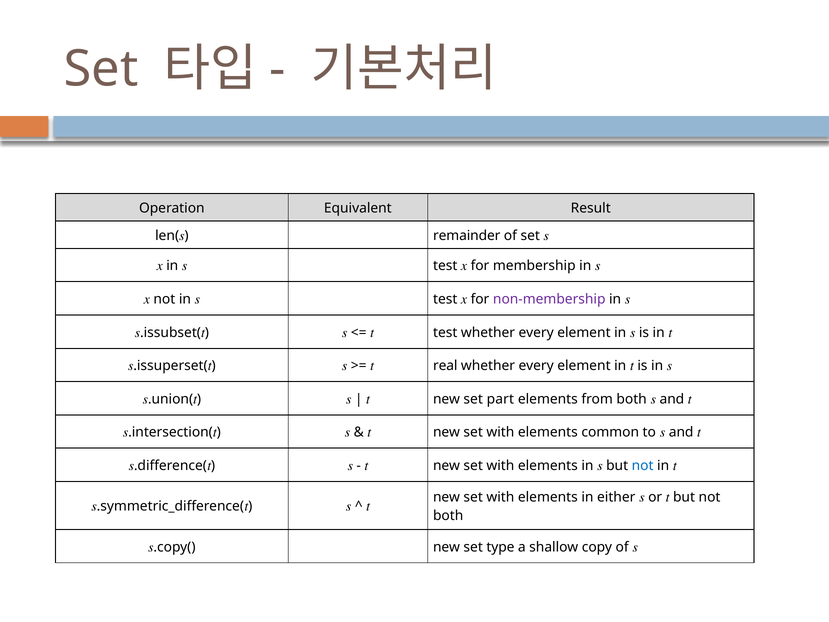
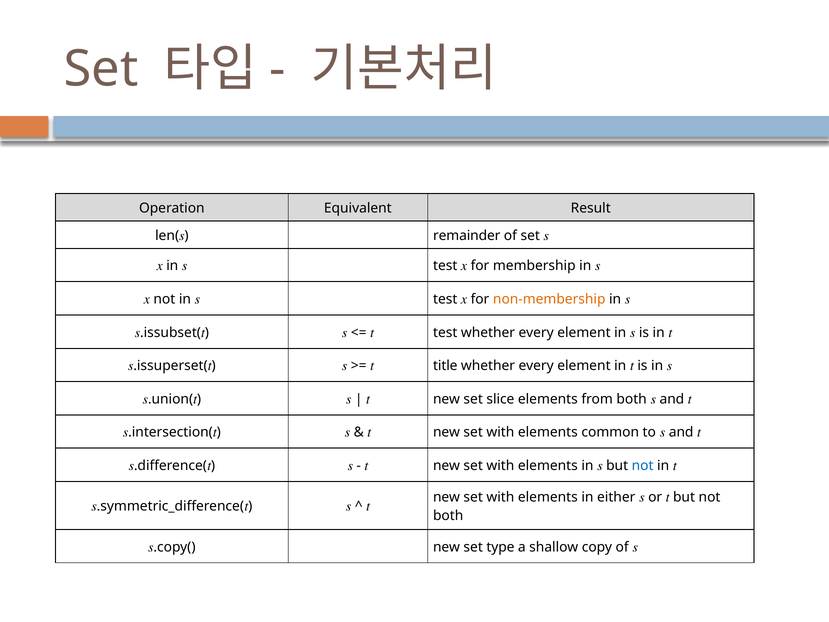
non-membership colour: purple -> orange (549, 299)
real: real -> title (445, 366)
part: part -> slice (500, 399)
